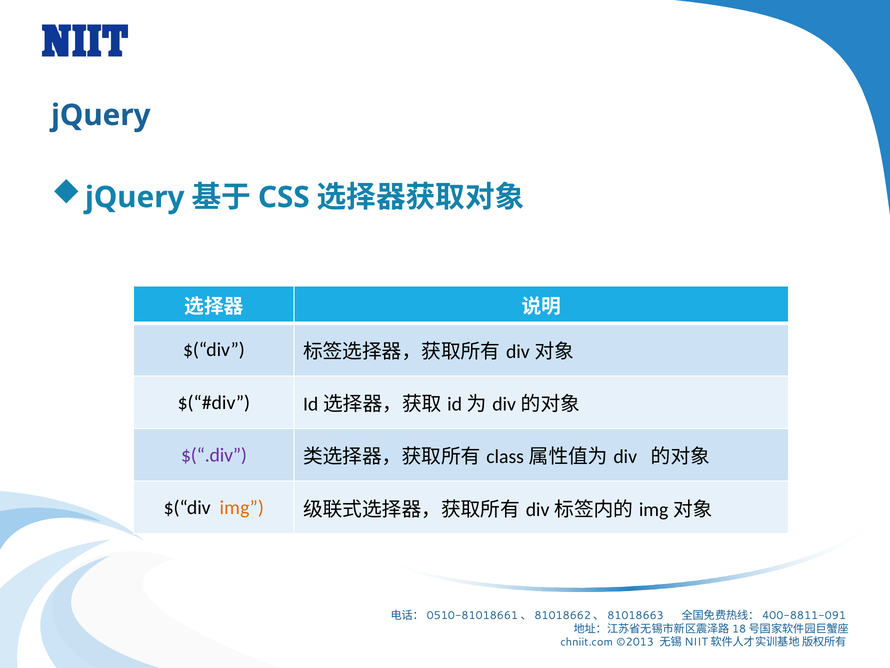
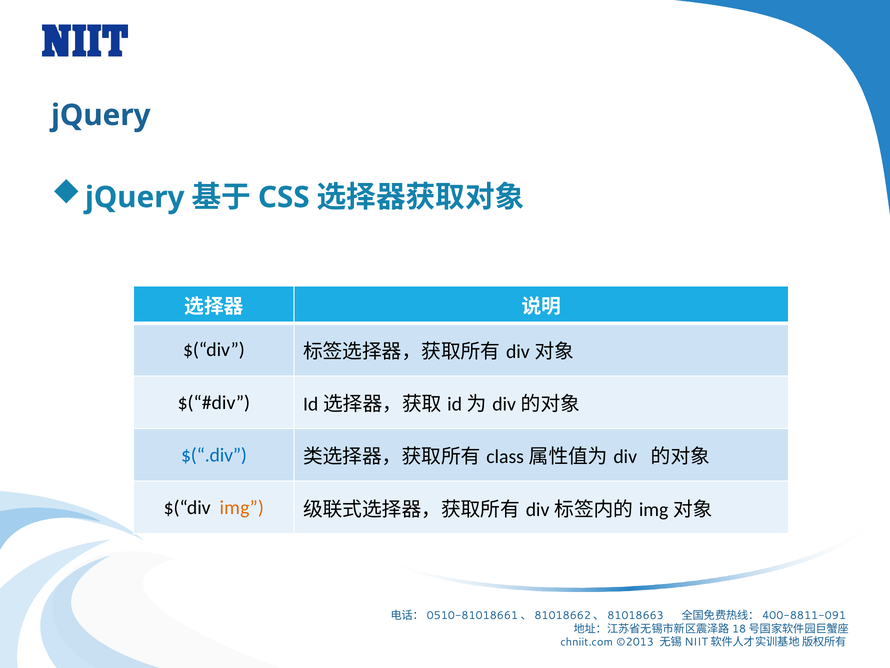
$(“.div colour: purple -> blue (214, 455)
